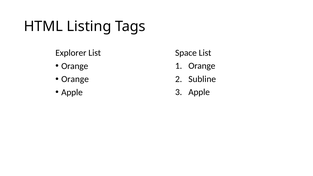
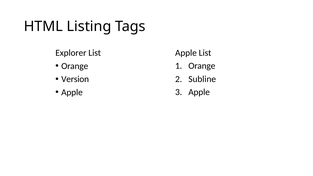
Space: Space -> Apple (186, 53)
Orange: Orange -> Version (75, 79)
